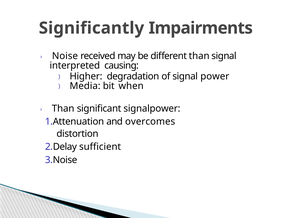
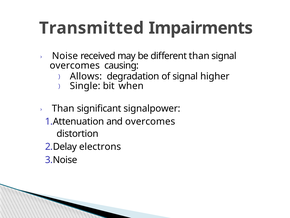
Significantly: Significantly -> Transmitted (91, 28)
interpreted: interpreted -> overcomes (75, 65)
Higher: Higher -> Allows (86, 76)
power: power -> higher (215, 76)
Media: Media -> Single (85, 86)
sufficient: sufficient -> electrons (100, 147)
